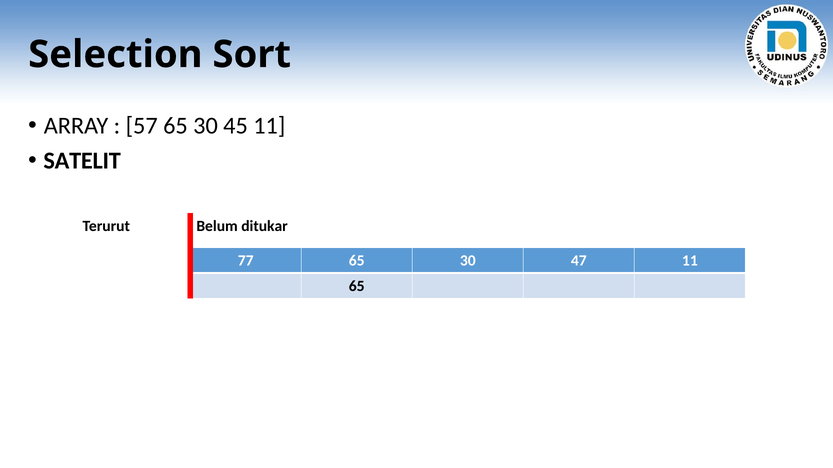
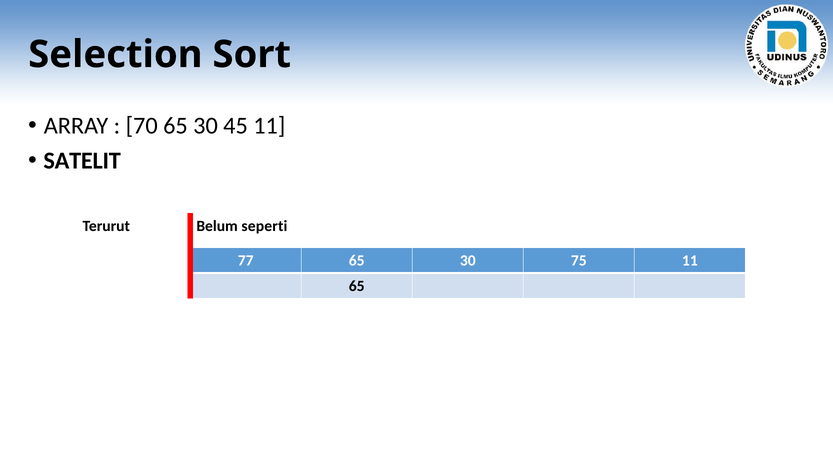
57: 57 -> 70 (142, 126)
ditukar: ditukar -> seperti (264, 226)
47: 47 -> 75 (579, 261)
